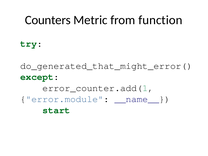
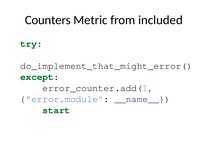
function: function -> included (160, 20)
do_generated_that_might_error(: do_generated_that_might_error( -> do_implement_that_might_error( (106, 66)
